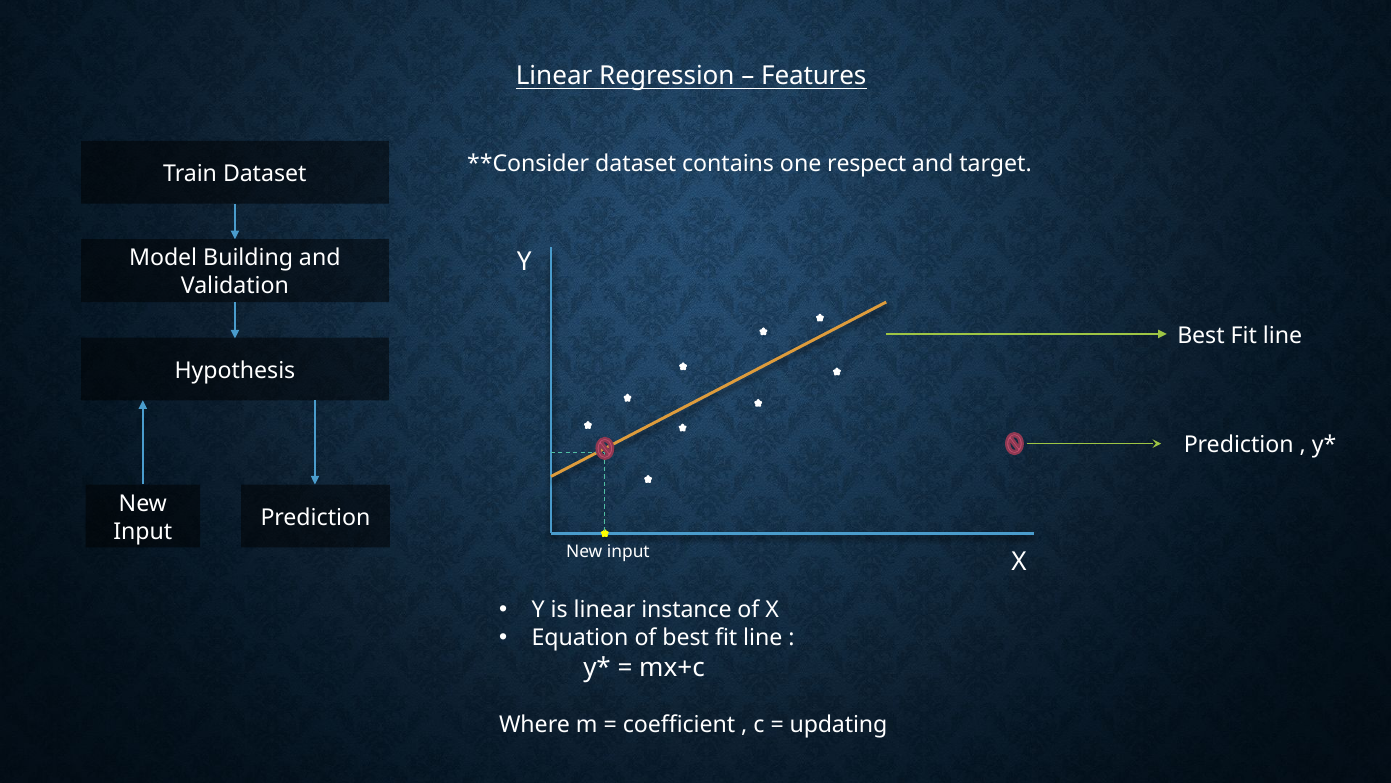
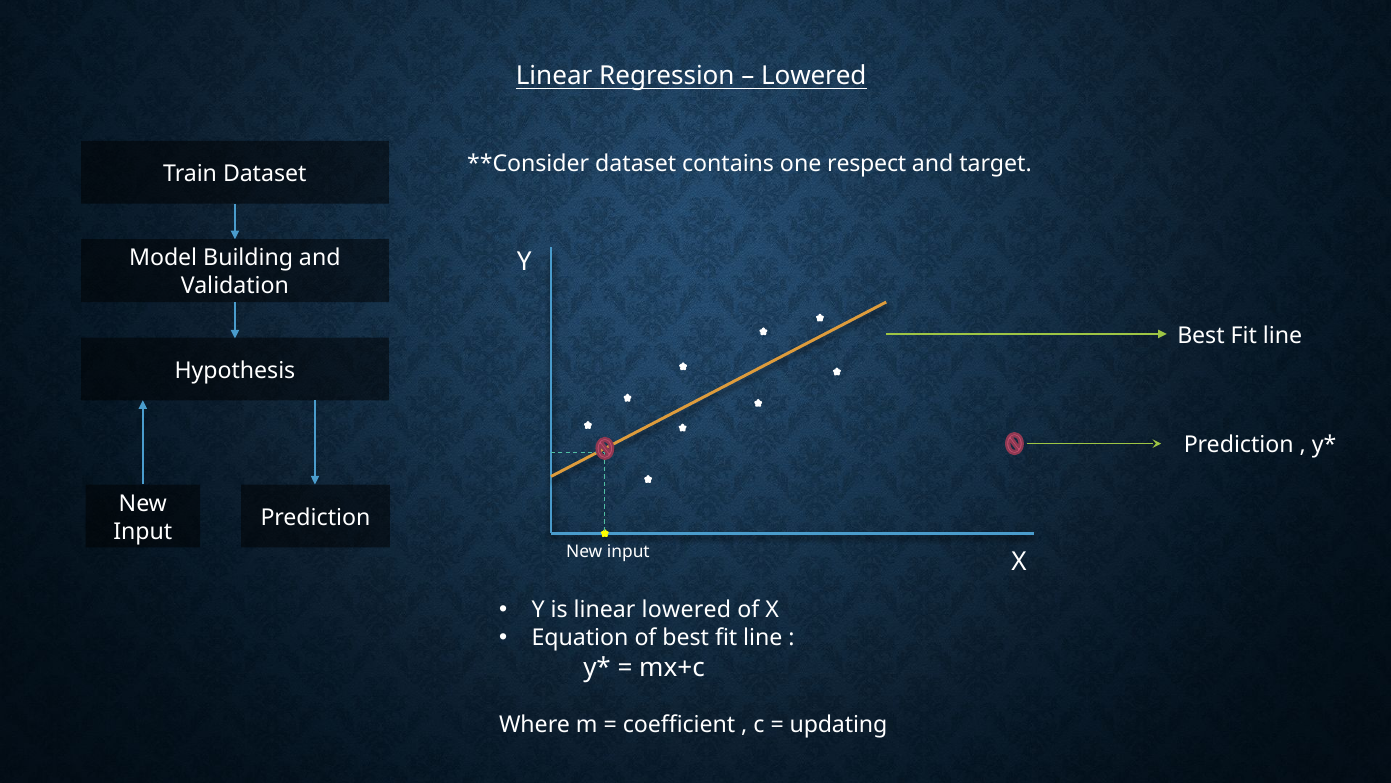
Features: Features -> Lowered (814, 76)
linear instance: instance -> lowered (686, 610)
